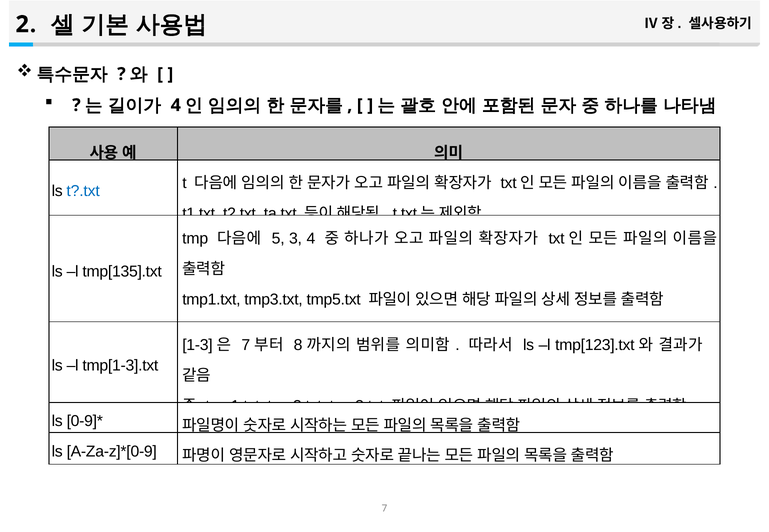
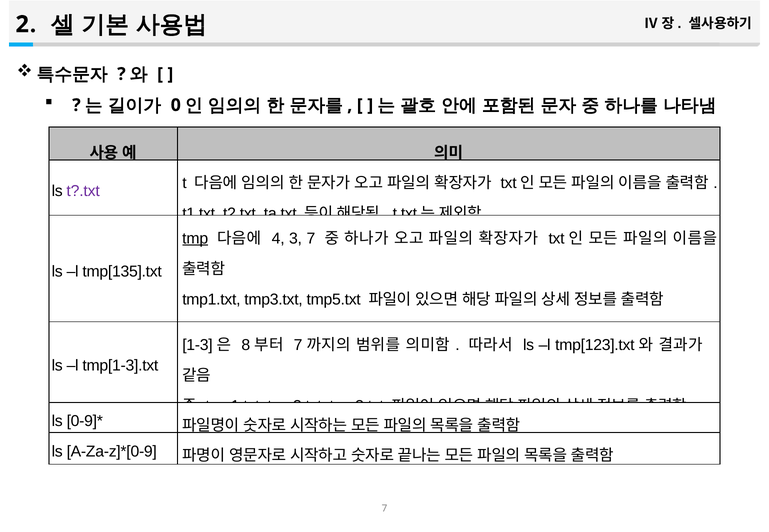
4: 4 -> 0 (176, 105)
t?.txt colour: blue -> purple (83, 191)
tmp underline: none -> present (195, 239)
5: 5 -> 4 (278, 239)
3 4: 4 -> 7 (311, 239)
7: 7 -> 8 (246, 345)
8: 8 -> 7 (298, 345)
